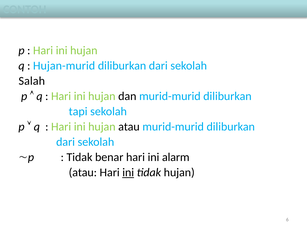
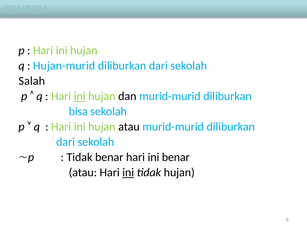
ini underline: none -> present (80, 96)
tapi: tapi -> bisa (78, 112)
ini alarm: alarm -> benar (176, 157)
